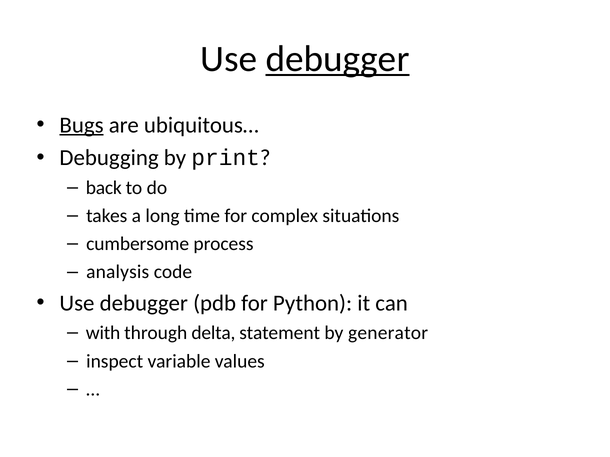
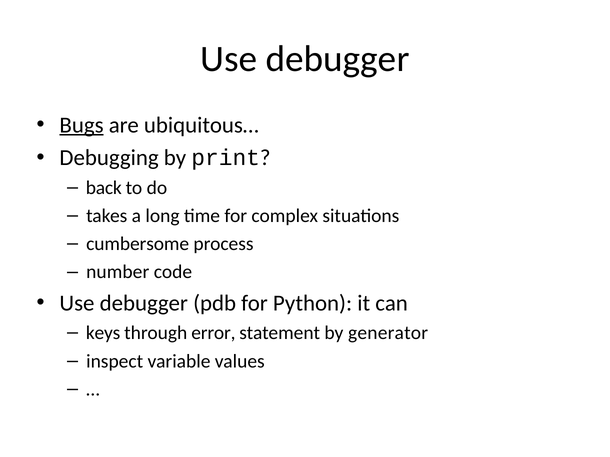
debugger underline: present -> none (338, 59)
analysis: analysis -> number (118, 272)
with: with -> keys (103, 333)
delta: delta -> error (213, 333)
